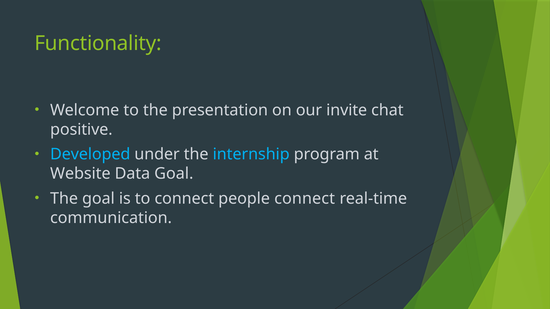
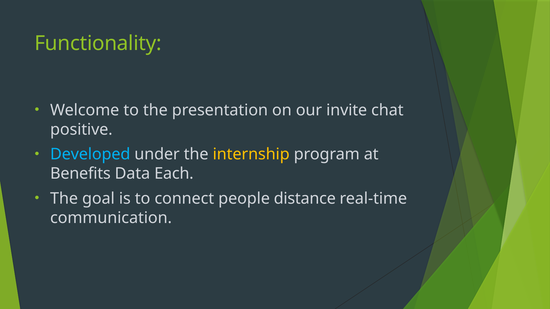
internship colour: light blue -> yellow (251, 155)
Website: Website -> Benefits (80, 174)
Data Goal: Goal -> Each (174, 174)
people connect: connect -> distance (305, 199)
